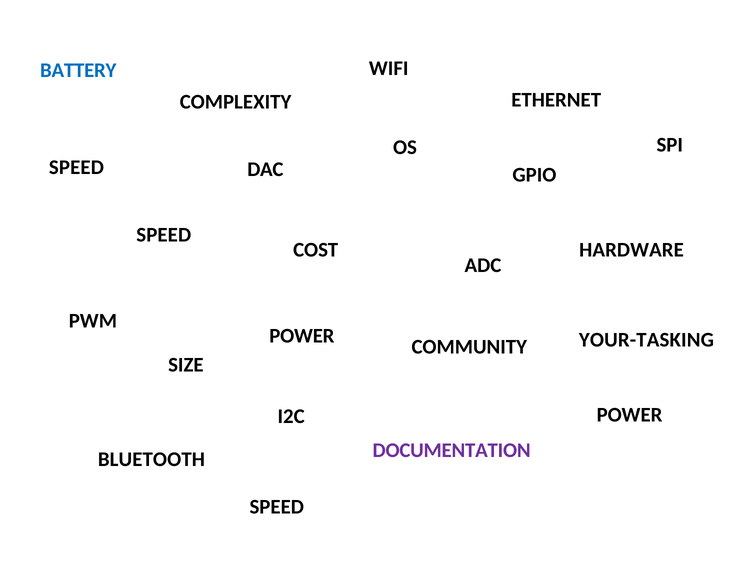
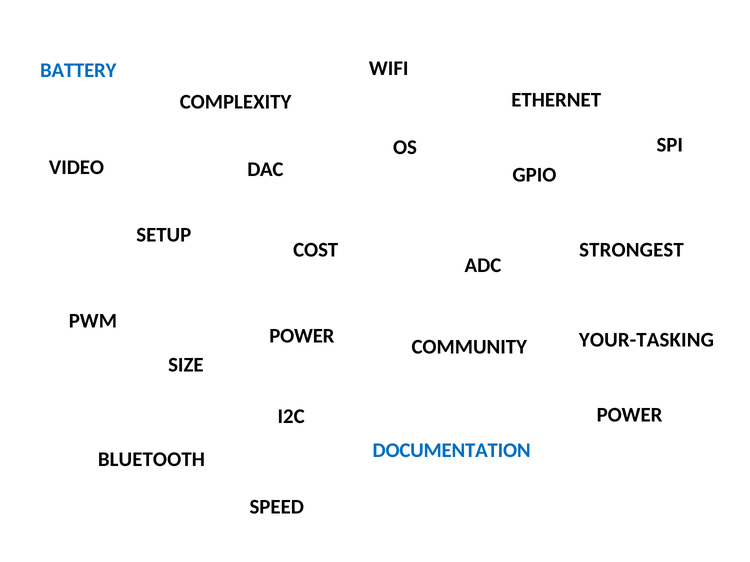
SPEED: SPEED -> VIDEO (77, 168)
SPEED: SPEED -> SETUP (164, 235)
HARDWARE: HARDWARE -> STRONGEST (631, 250)
DOCUMENTATION colour: purple -> blue (452, 451)
